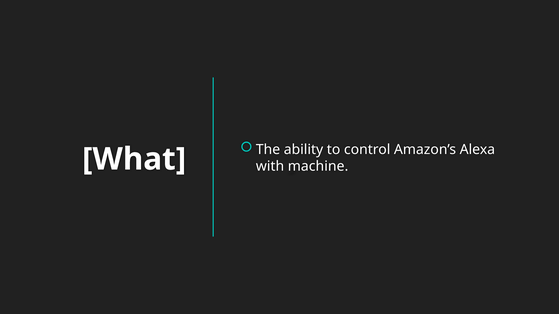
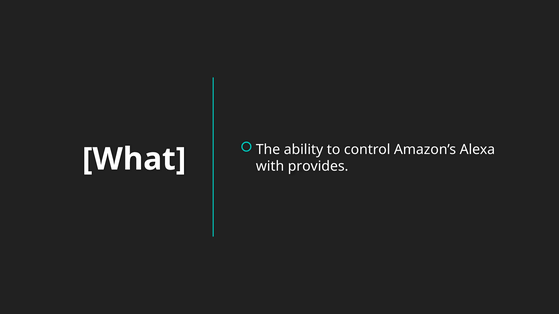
machine: machine -> provides (318, 167)
